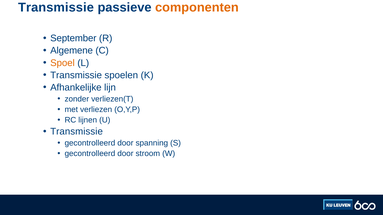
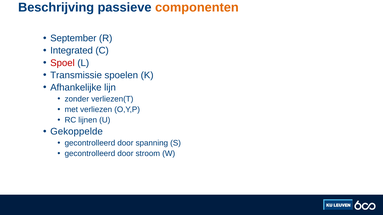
Transmissie: Transmissie -> Beschrijving (56, 7)
Algemene: Algemene -> Integrated (72, 51)
Spoel colour: orange -> red (63, 63)
Transmissie: Transmissie -> Gekoppelde (77, 132)
